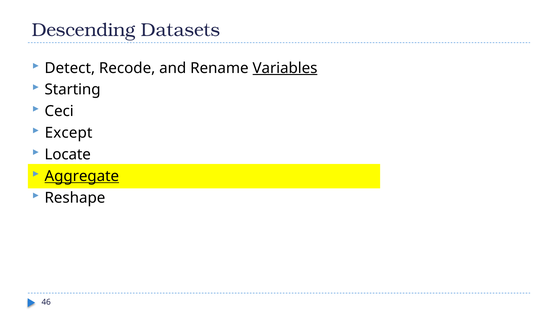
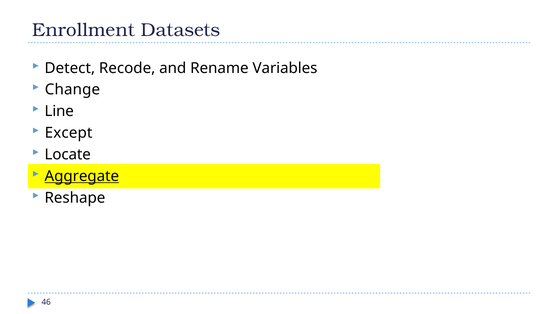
Descending: Descending -> Enrollment (83, 30)
Variables underline: present -> none (285, 68)
Starting: Starting -> Change (72, 90)
Ceci: Ceci -> Line (59, 111)
